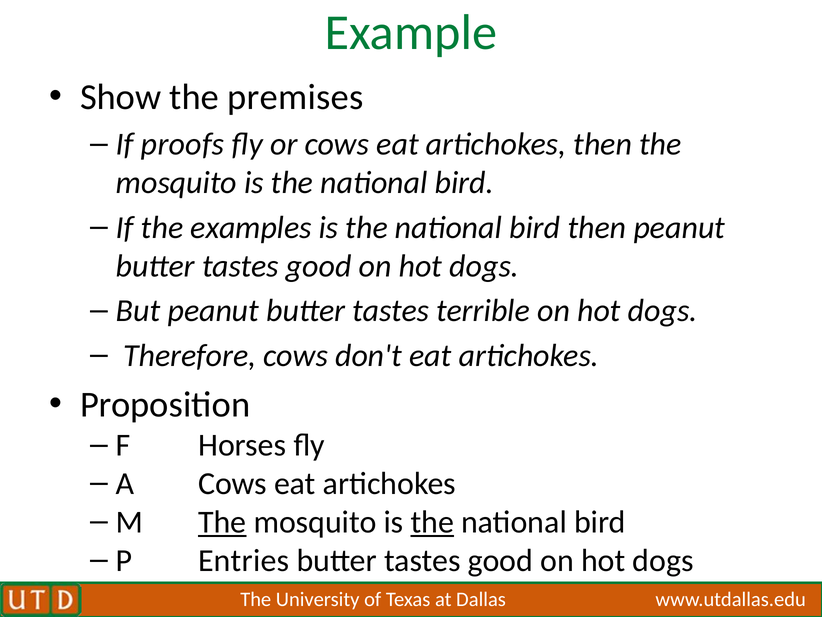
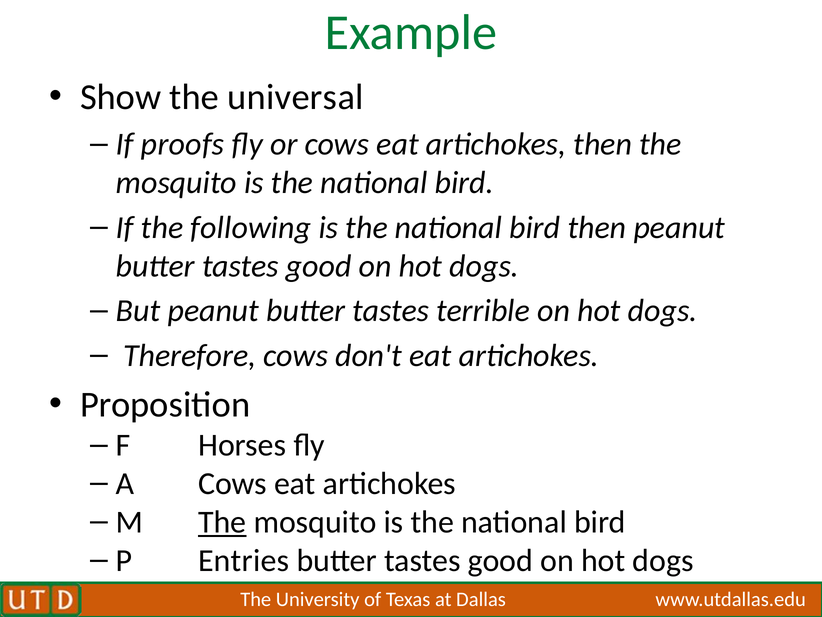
premises: premises -> universal (295, 97)
examples: examples -> following (251, 227)
the underline: present -> none (432, 522)
